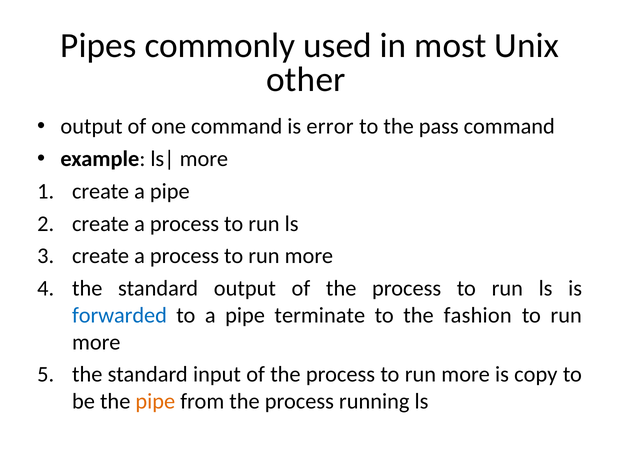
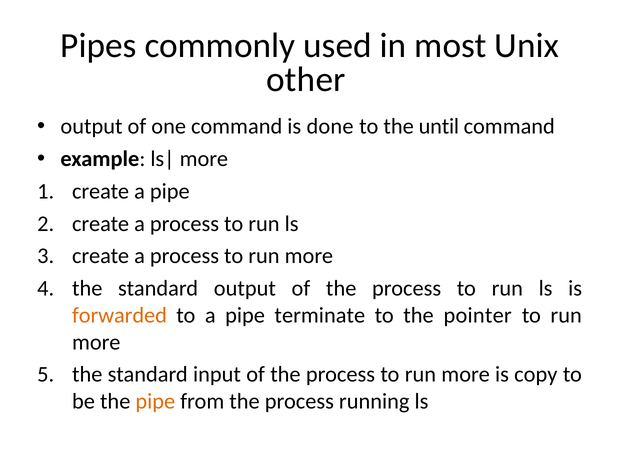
error: error -> done (330, 127)
pass: pass -> until (439, 127)
forwarded colour: blue -> orange (119, 315)
fashion: fashion -> pointer (478, 315)
